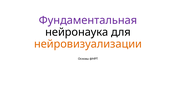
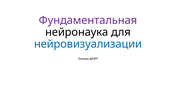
нейровизуализации colour: orange -> blue (88, 44)
